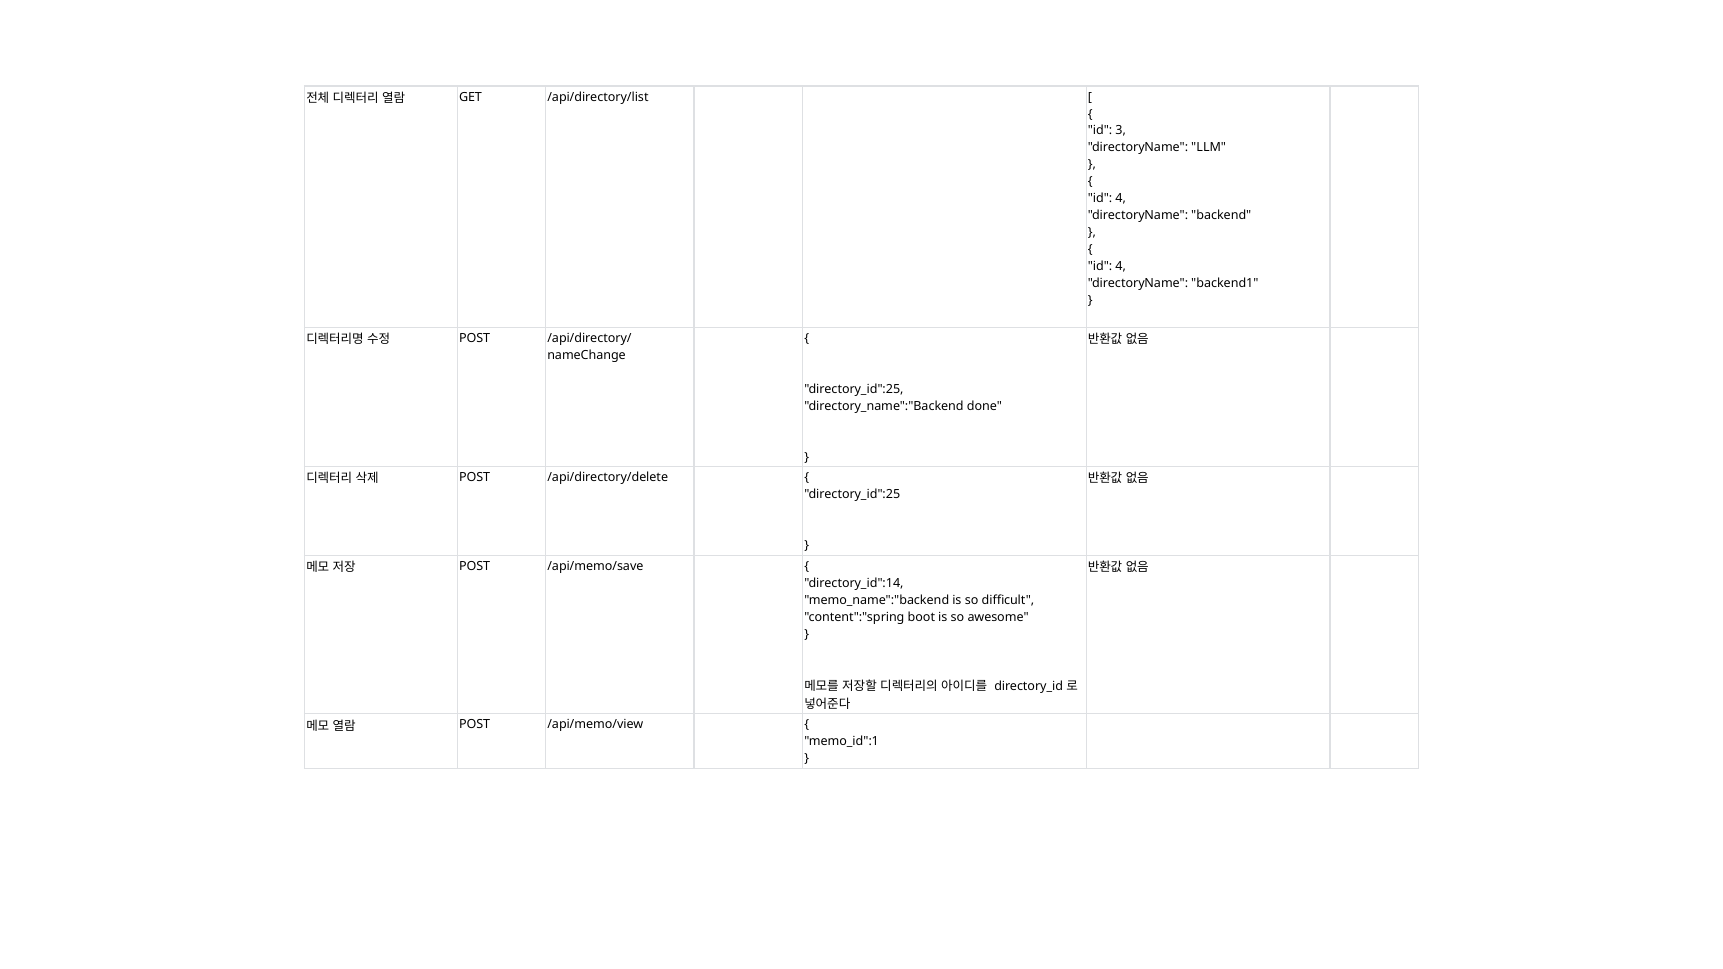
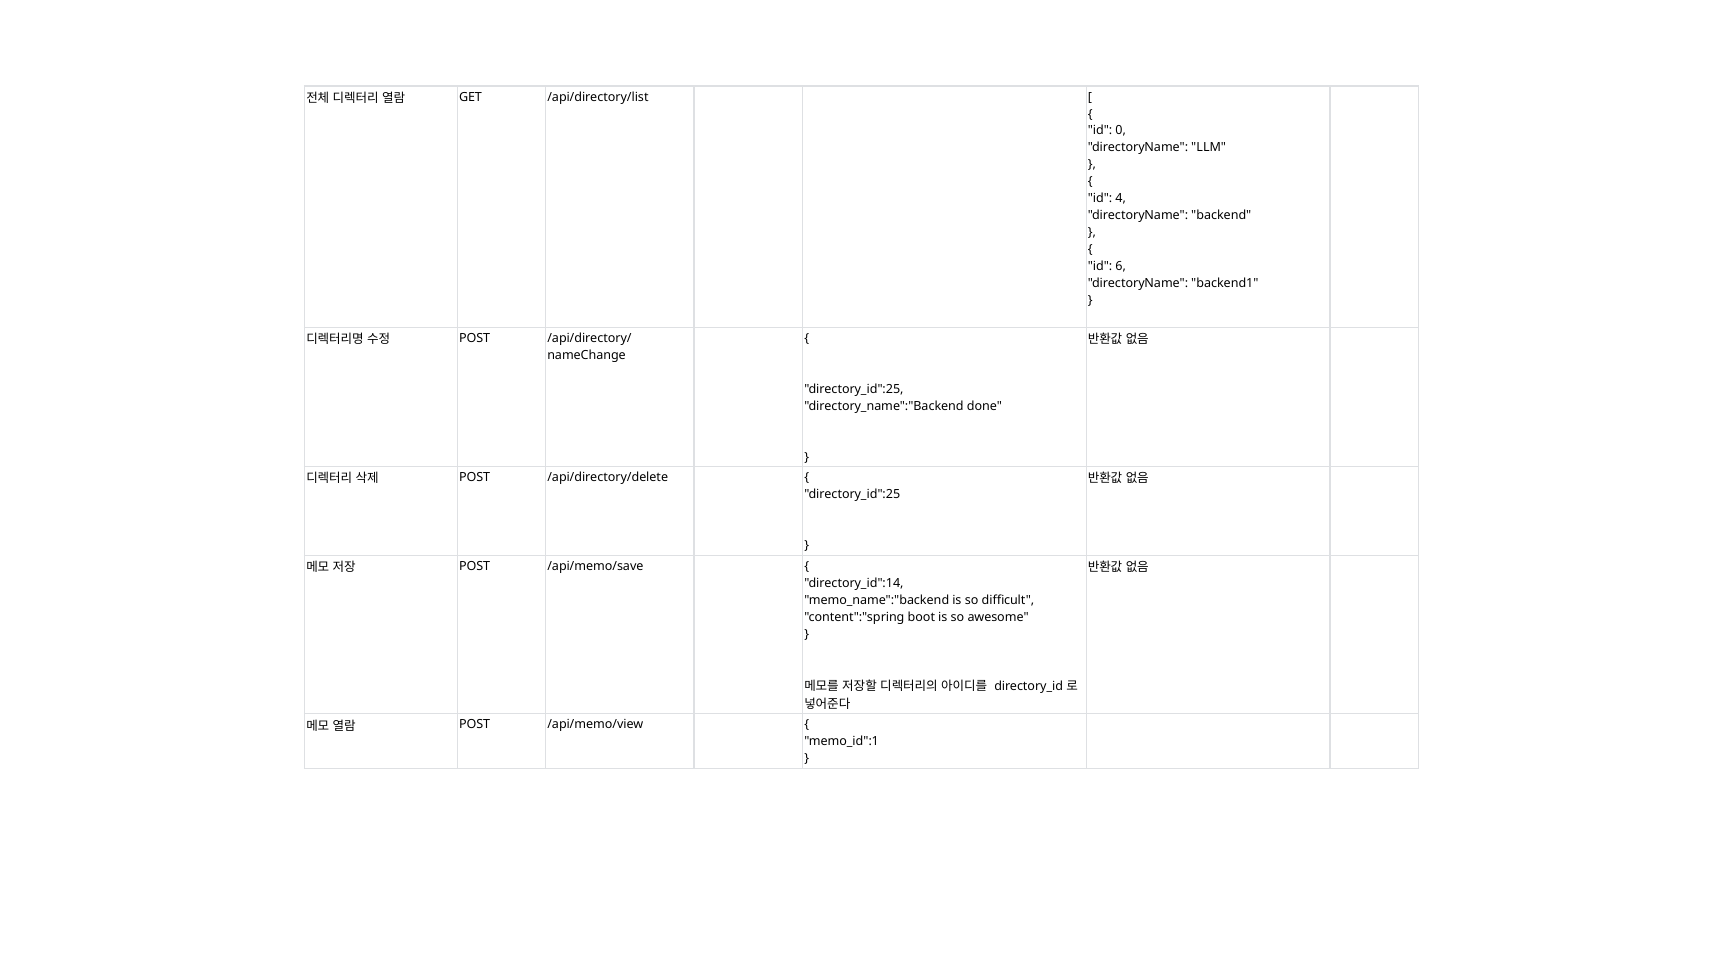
3: 3 -> 0 (1121, 131)
4: 4 -> 6 (1121, 267)
